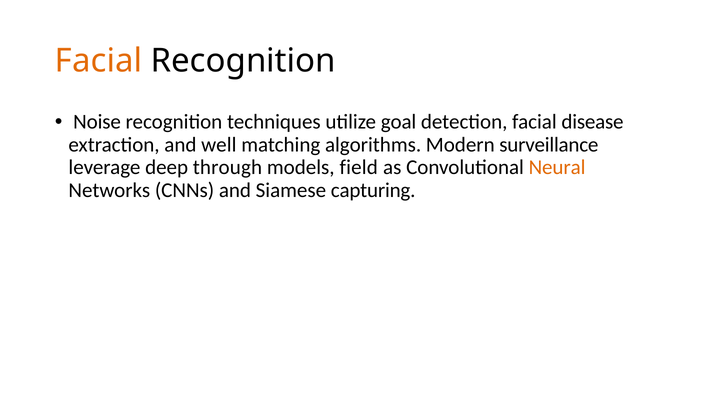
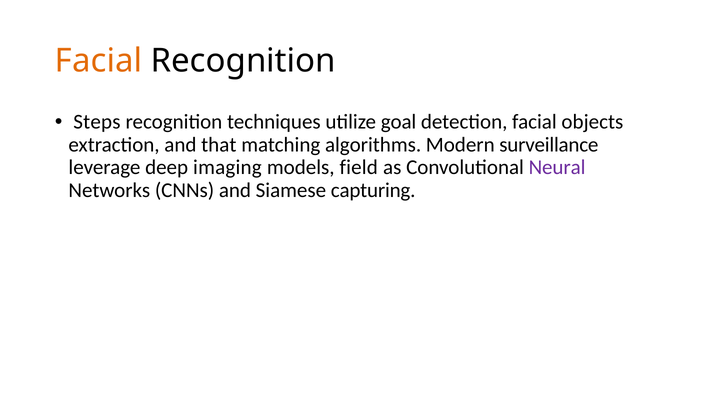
Noise: Noise -> Steps (97, 122)
disease: disease -> objects (592, 122)
well: well -> that (219, 145)
through: through -> imaging (227, 167)
Neural colour: orange -> purple (557, 167)
